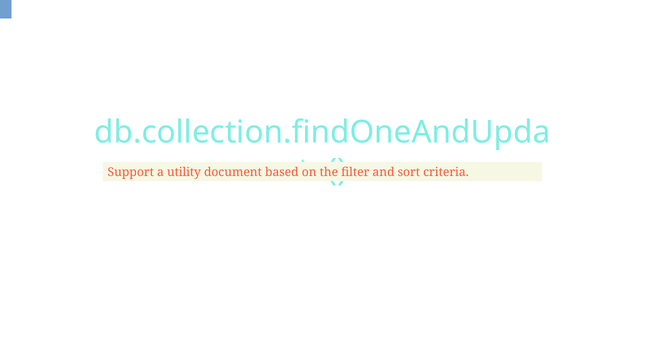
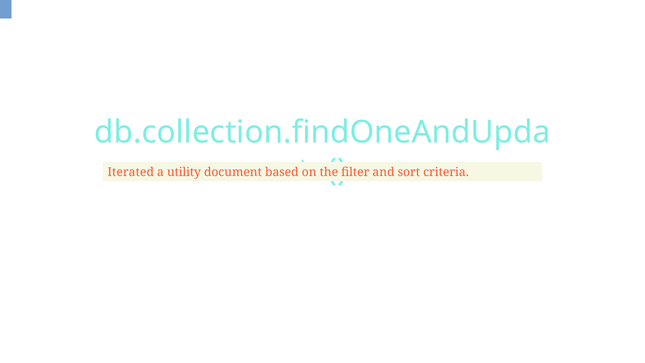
Support: Support -> Iterated (131, 172)
